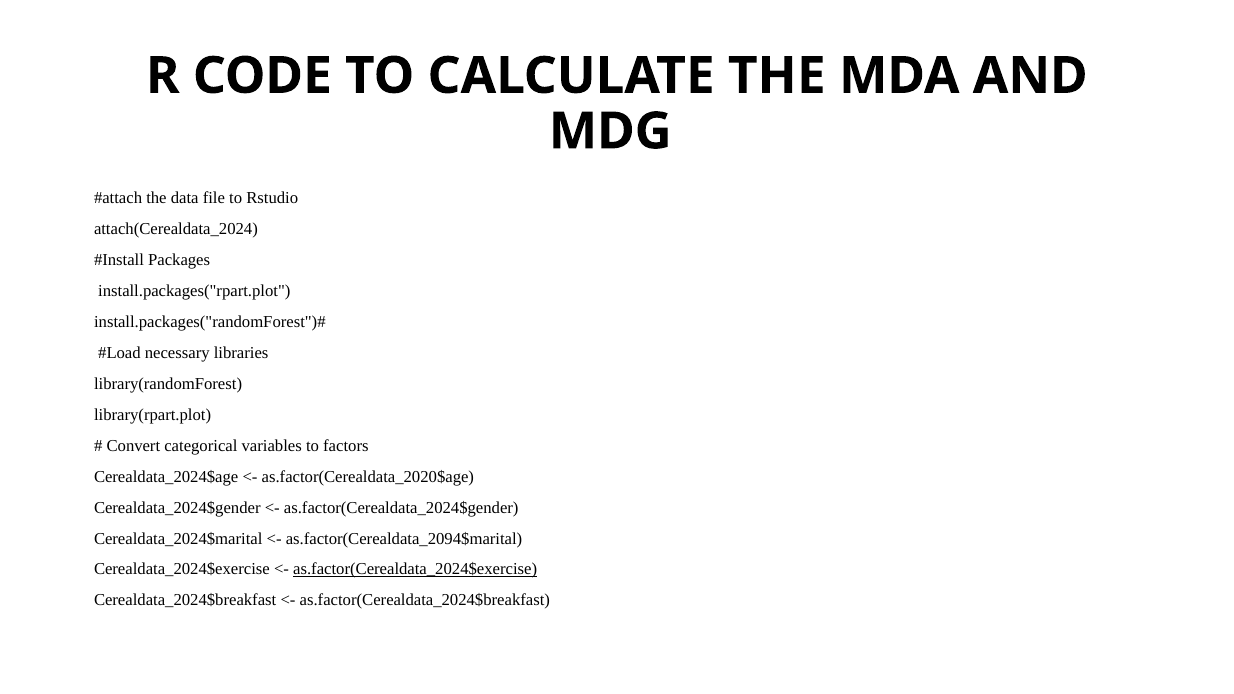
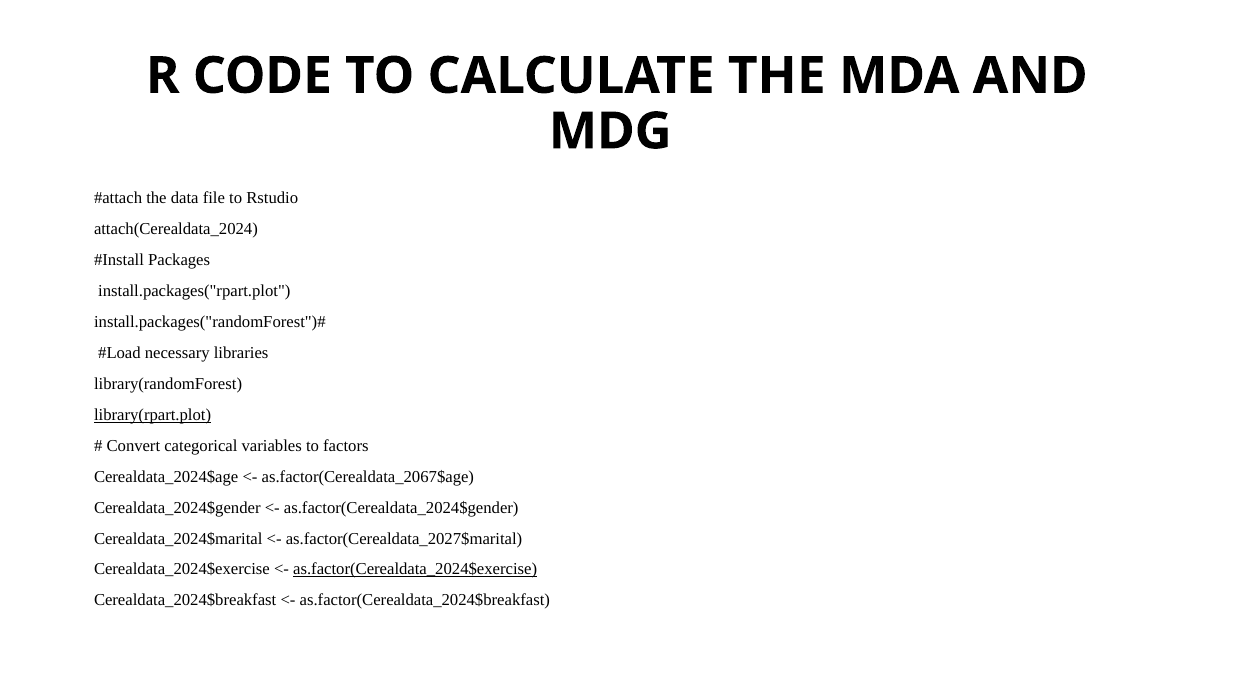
library(rpart.plot underline: none -> present (153, 415)
as.factor(Cerealdata_2020$age: as.factor(Cerealdata_2020$age -> as.factor(Cerealdata_2067$age (368, 477)
as.factor(Cerealdata_2094$marital: as.factor(Cerealdata_2094$marital -> as.factor(Cerealdata_2027$marital (404, 539)
